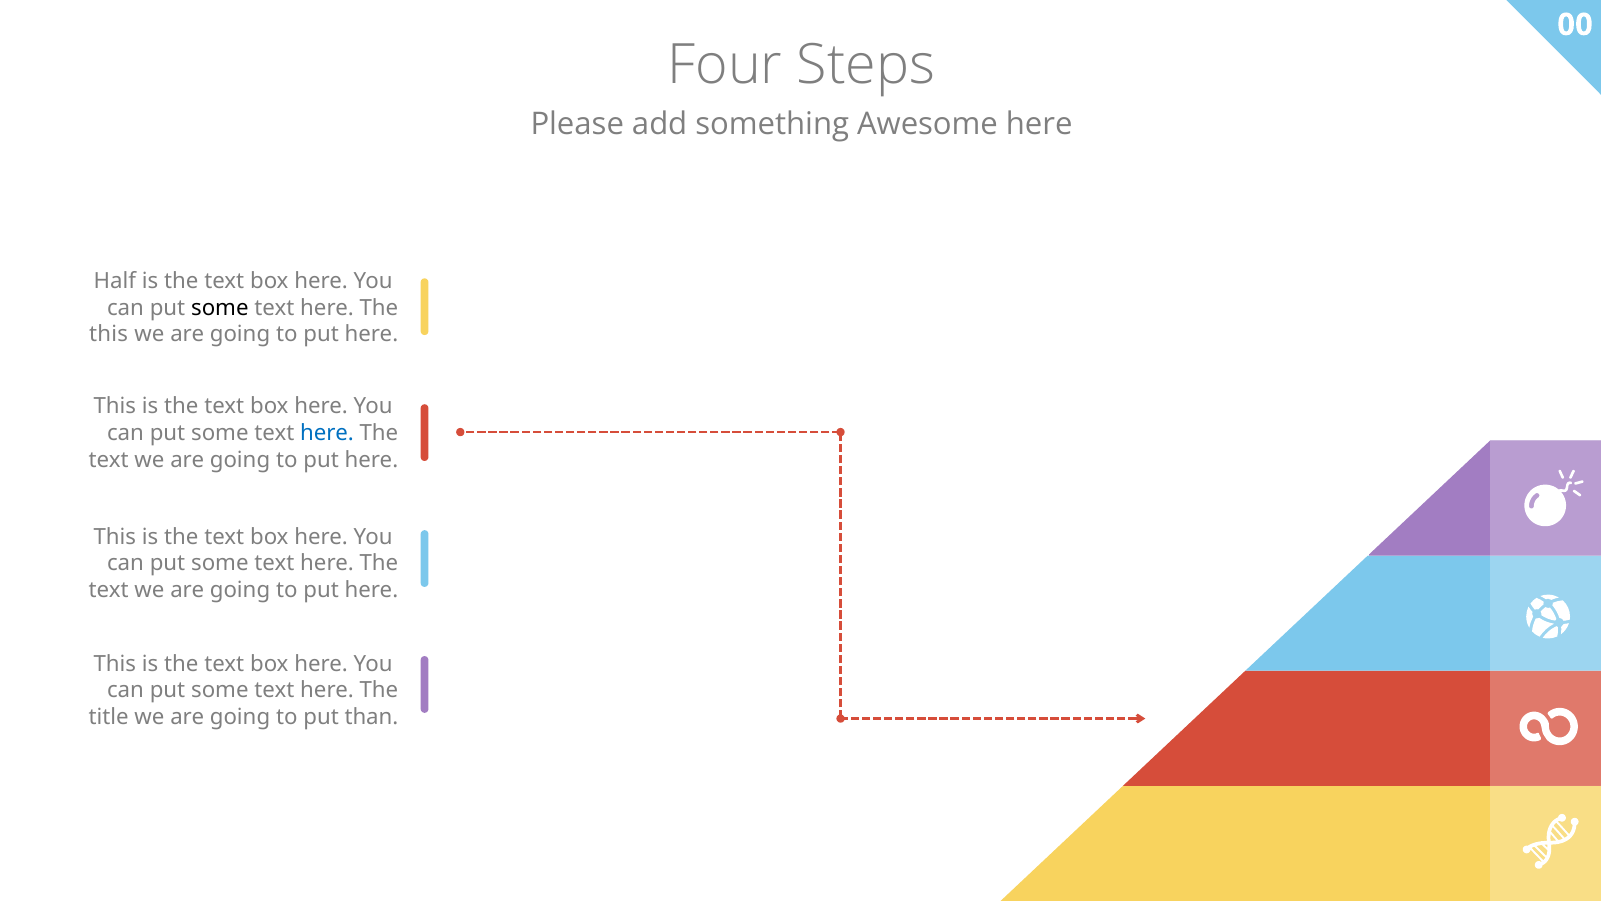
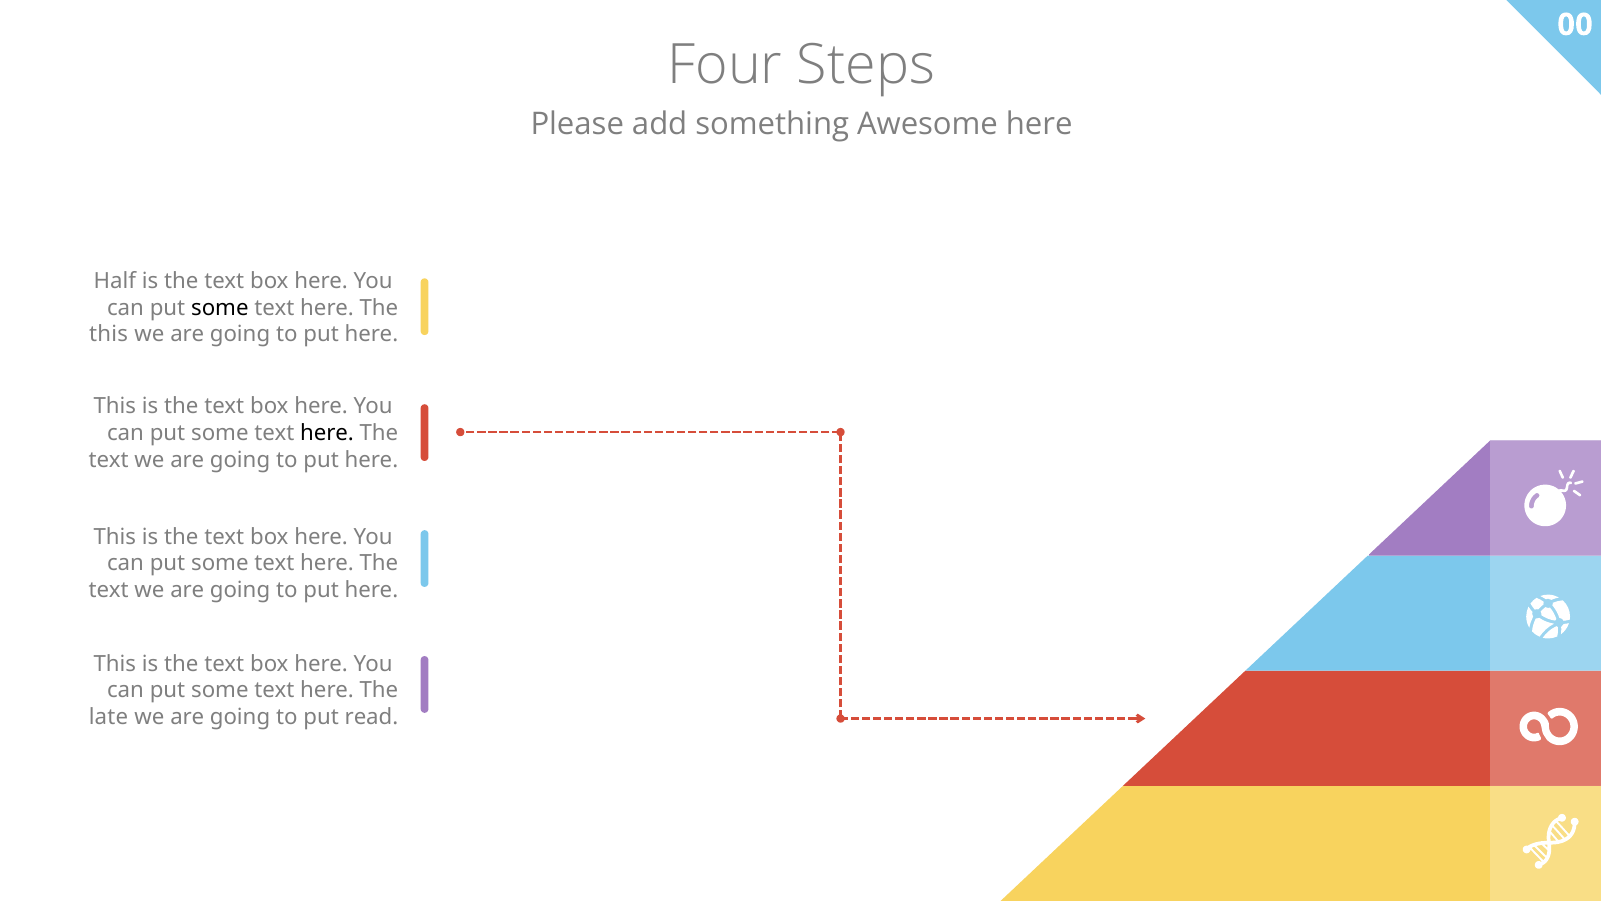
here colour: blue -> black (327, 433)
title: title -> late (108, 717)
than: than -> read (371, 717)
